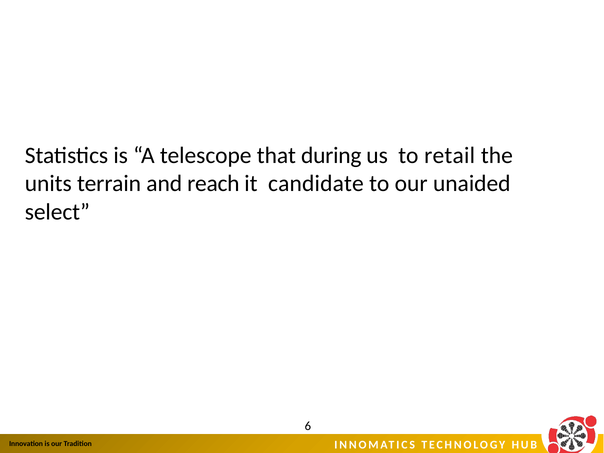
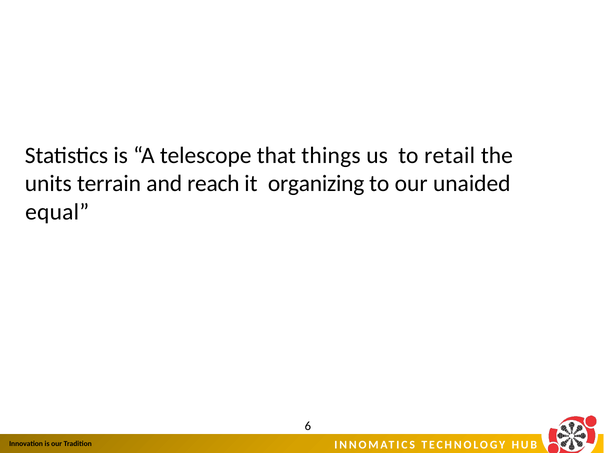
during: during -> things (331, 155)
candidate: candidate -> organizing (316, 184)
select: select -> equal (57, 212)
